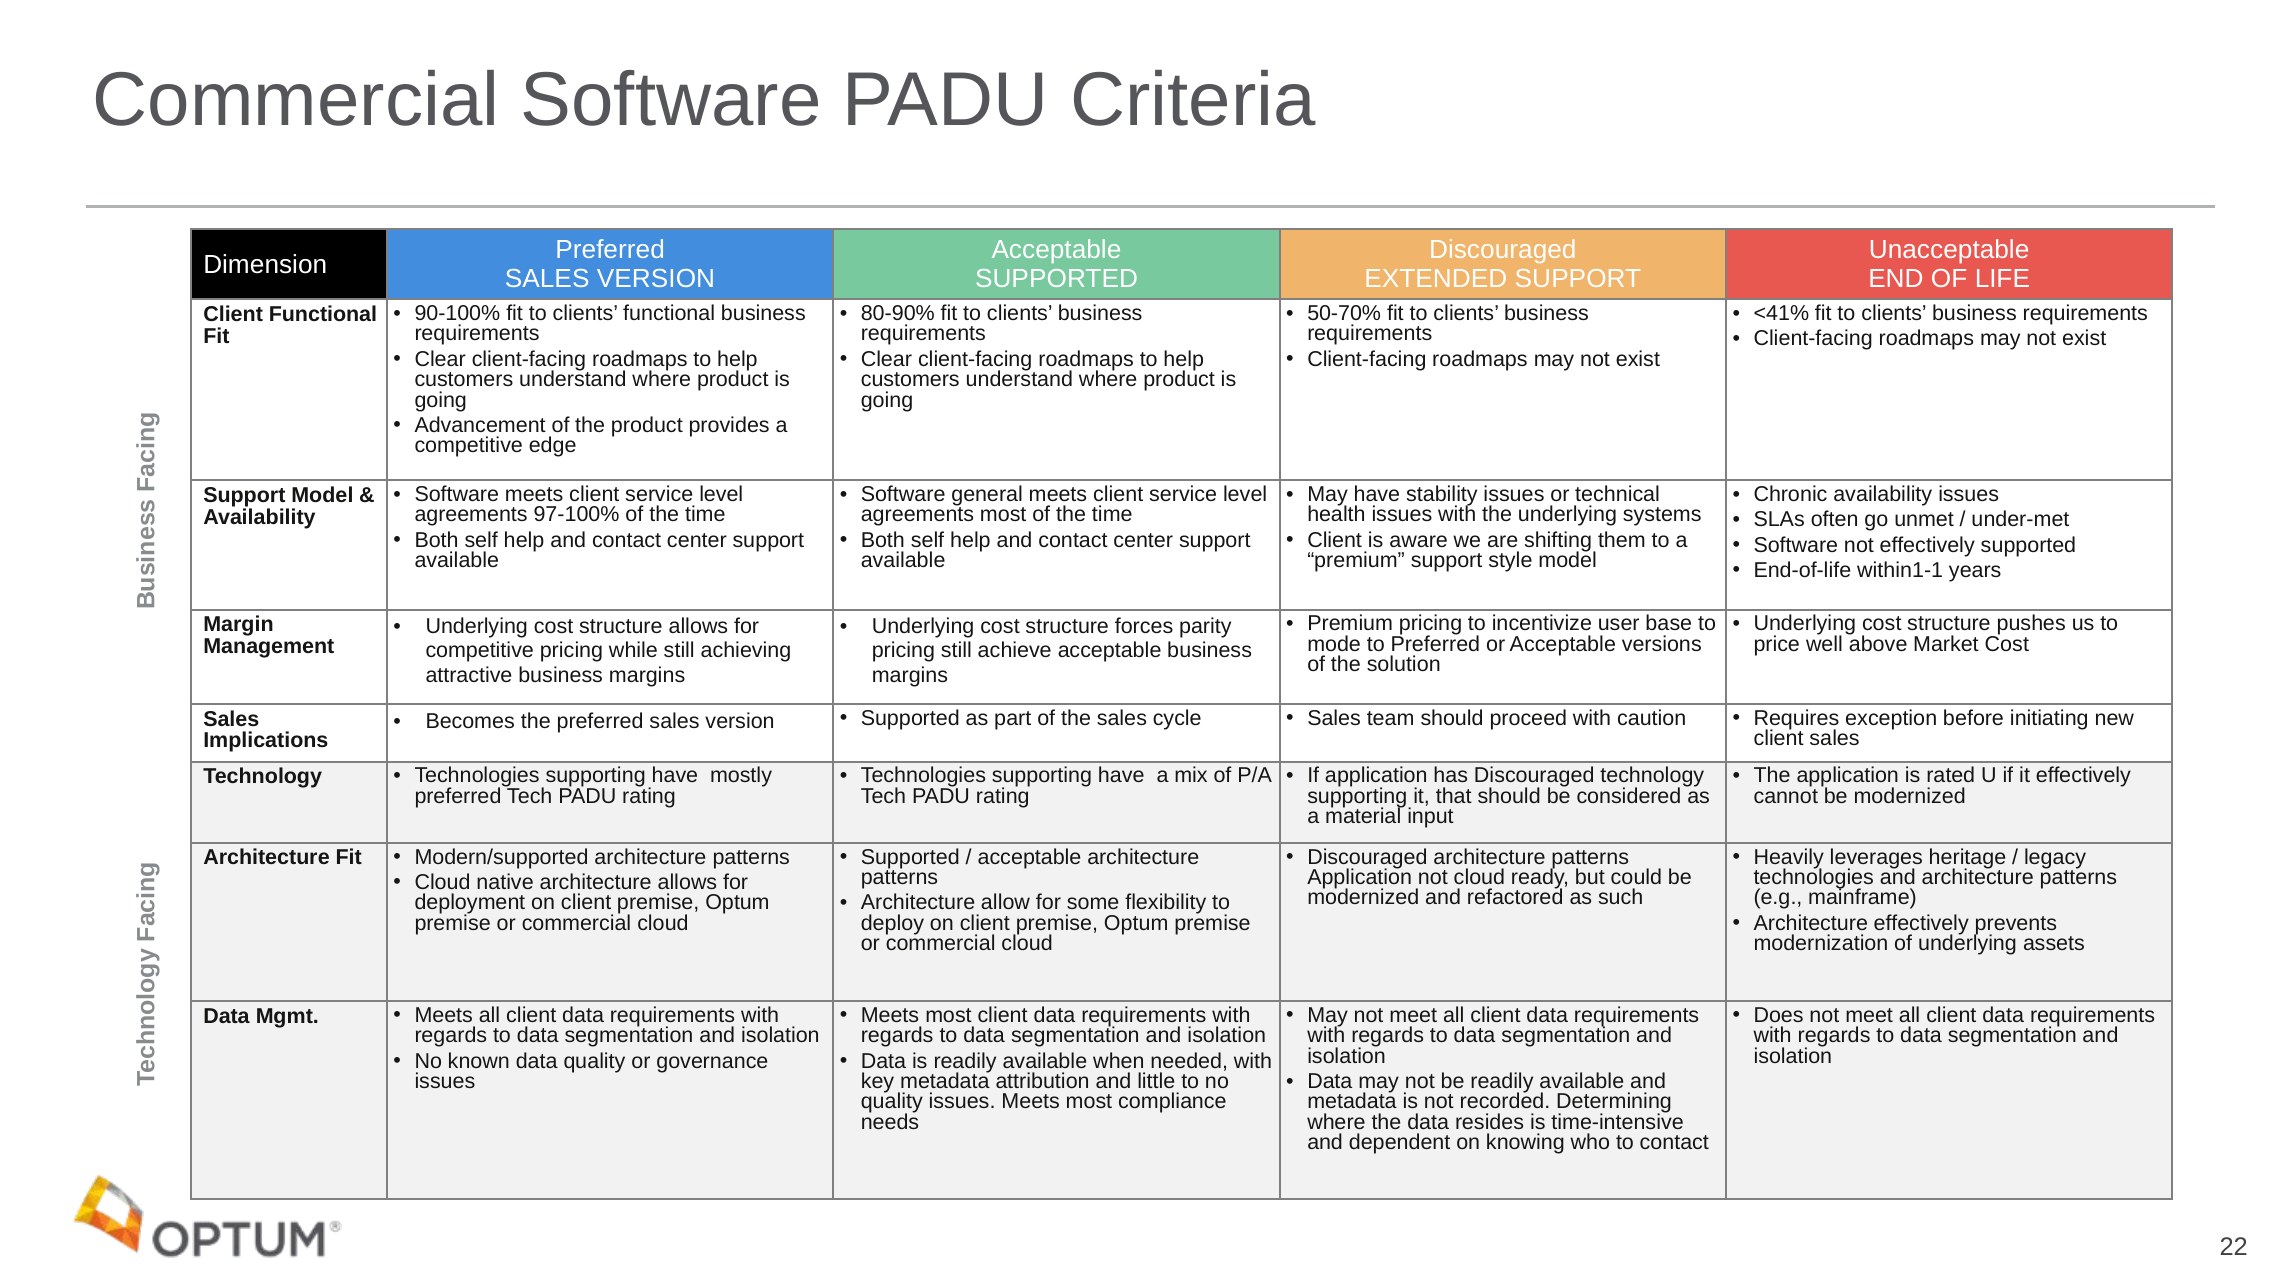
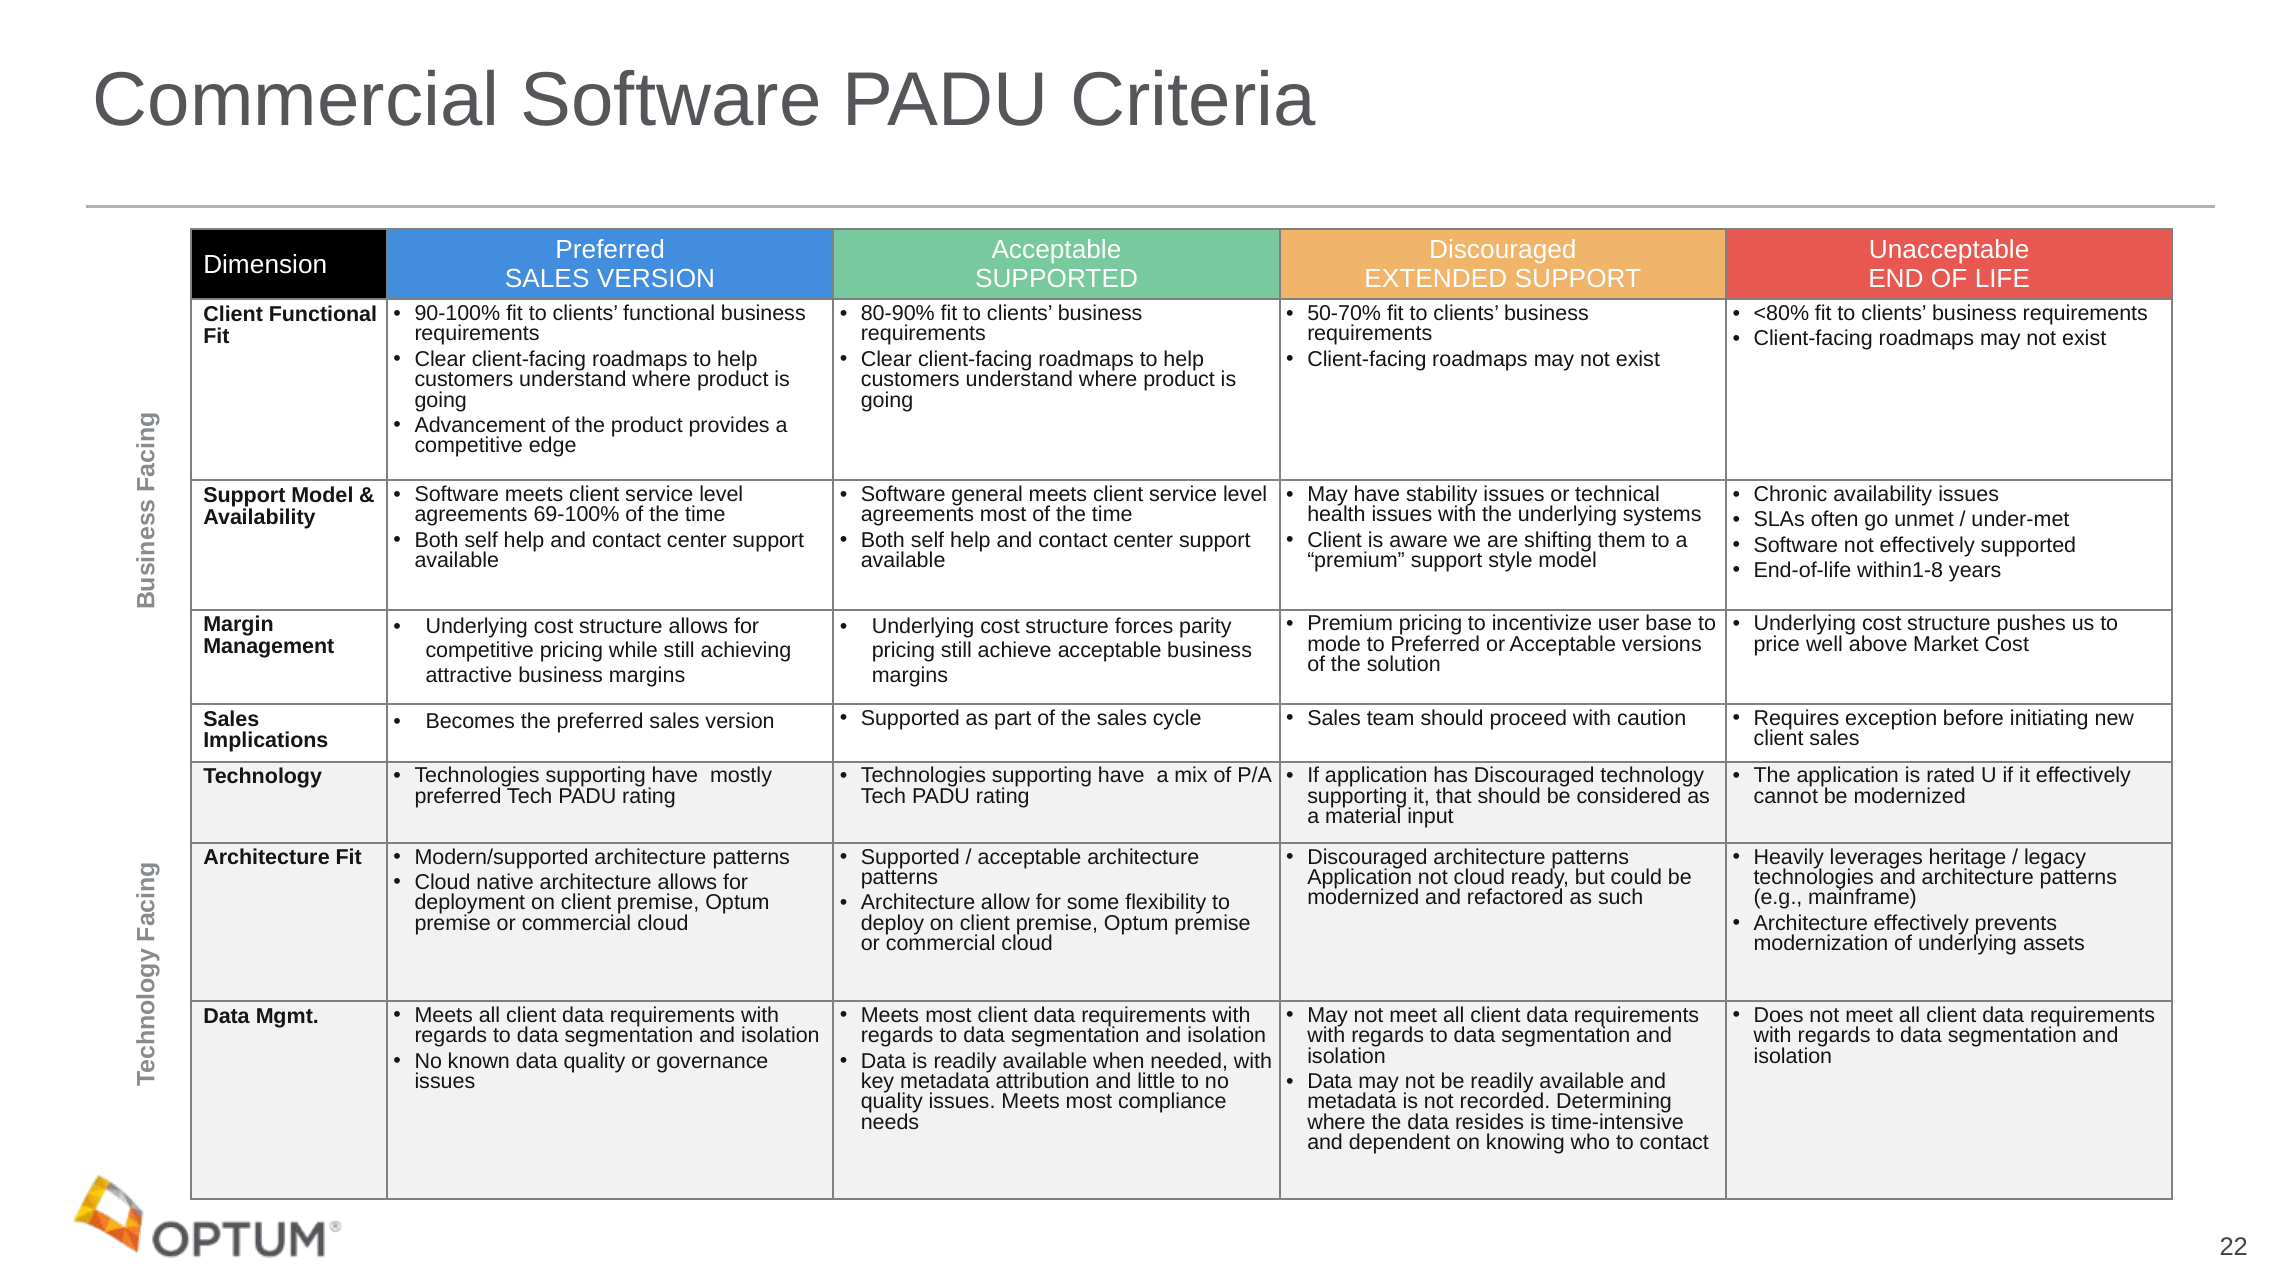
<41%: <41% -> <80% (1781, 314)
97-100%: 97-100% -> 69-100% (577, 515)
within1-1: within1-1 -> within1-8 (1900, 570)
